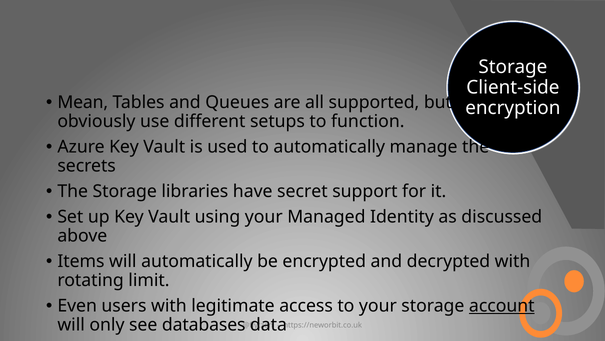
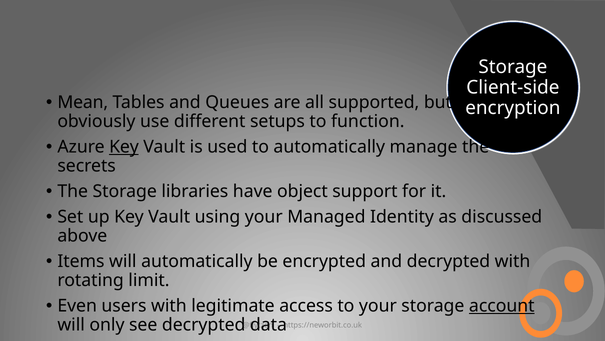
Key underline: none -> present (124, 147)
secret: secret -> object (302, 191)
see databases: databases -> decrypted (204, 324)
